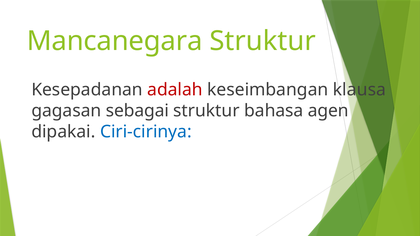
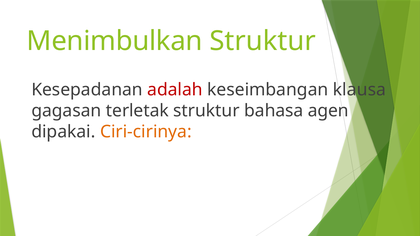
Mancanegara: Mancanegara -> Menimbulkan (115, 41)
sebagai: sebagai -> terletak (137, 111)
Ciri-cirinya colour: blue -> orange (146, 132)
